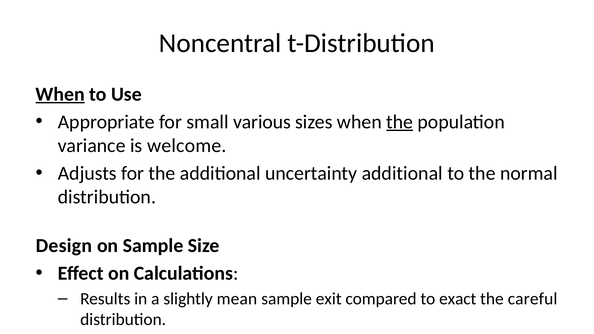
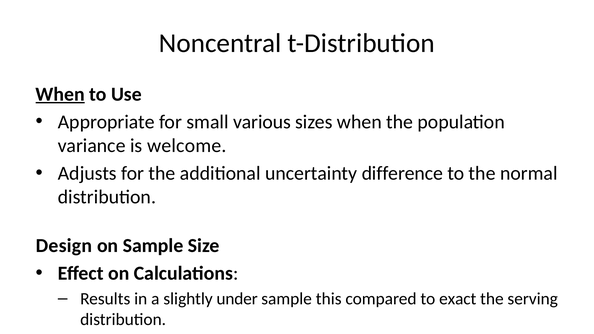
the underline: present -> none (400, 122)
uncertainty additional: additional -> difference (402, 173)
mean: mean -> under (237, 299)
exit: exit -> this (329, 299)
careful: careful -> serving (533, 299)
